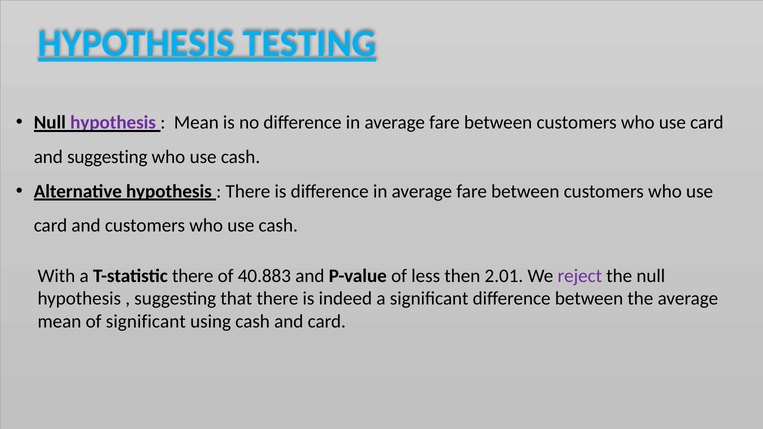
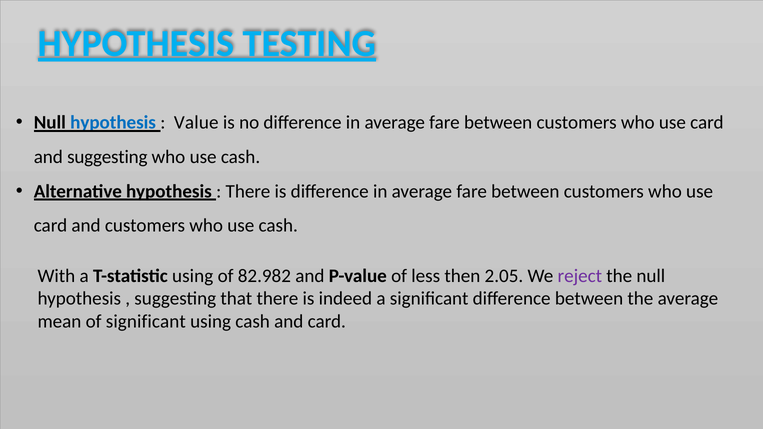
hypothesis colour: purple -> blue (113, 123)
Mean: Mean -> Value (196, 123)
T-statistic there: there -> using (193, 276)
40.883: 40.883 -> 82.982 (264, 276)
2.01: 2.01 -> 2.05 (504, 276)
